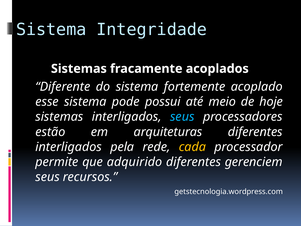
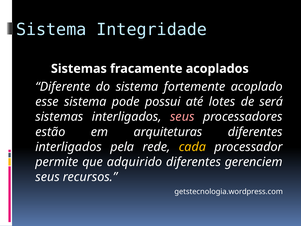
meio: meio -> lotes (222, 102)
hoje: hoje -> será (271, 102)
seus colour: light blue -> pink (182, 117)
